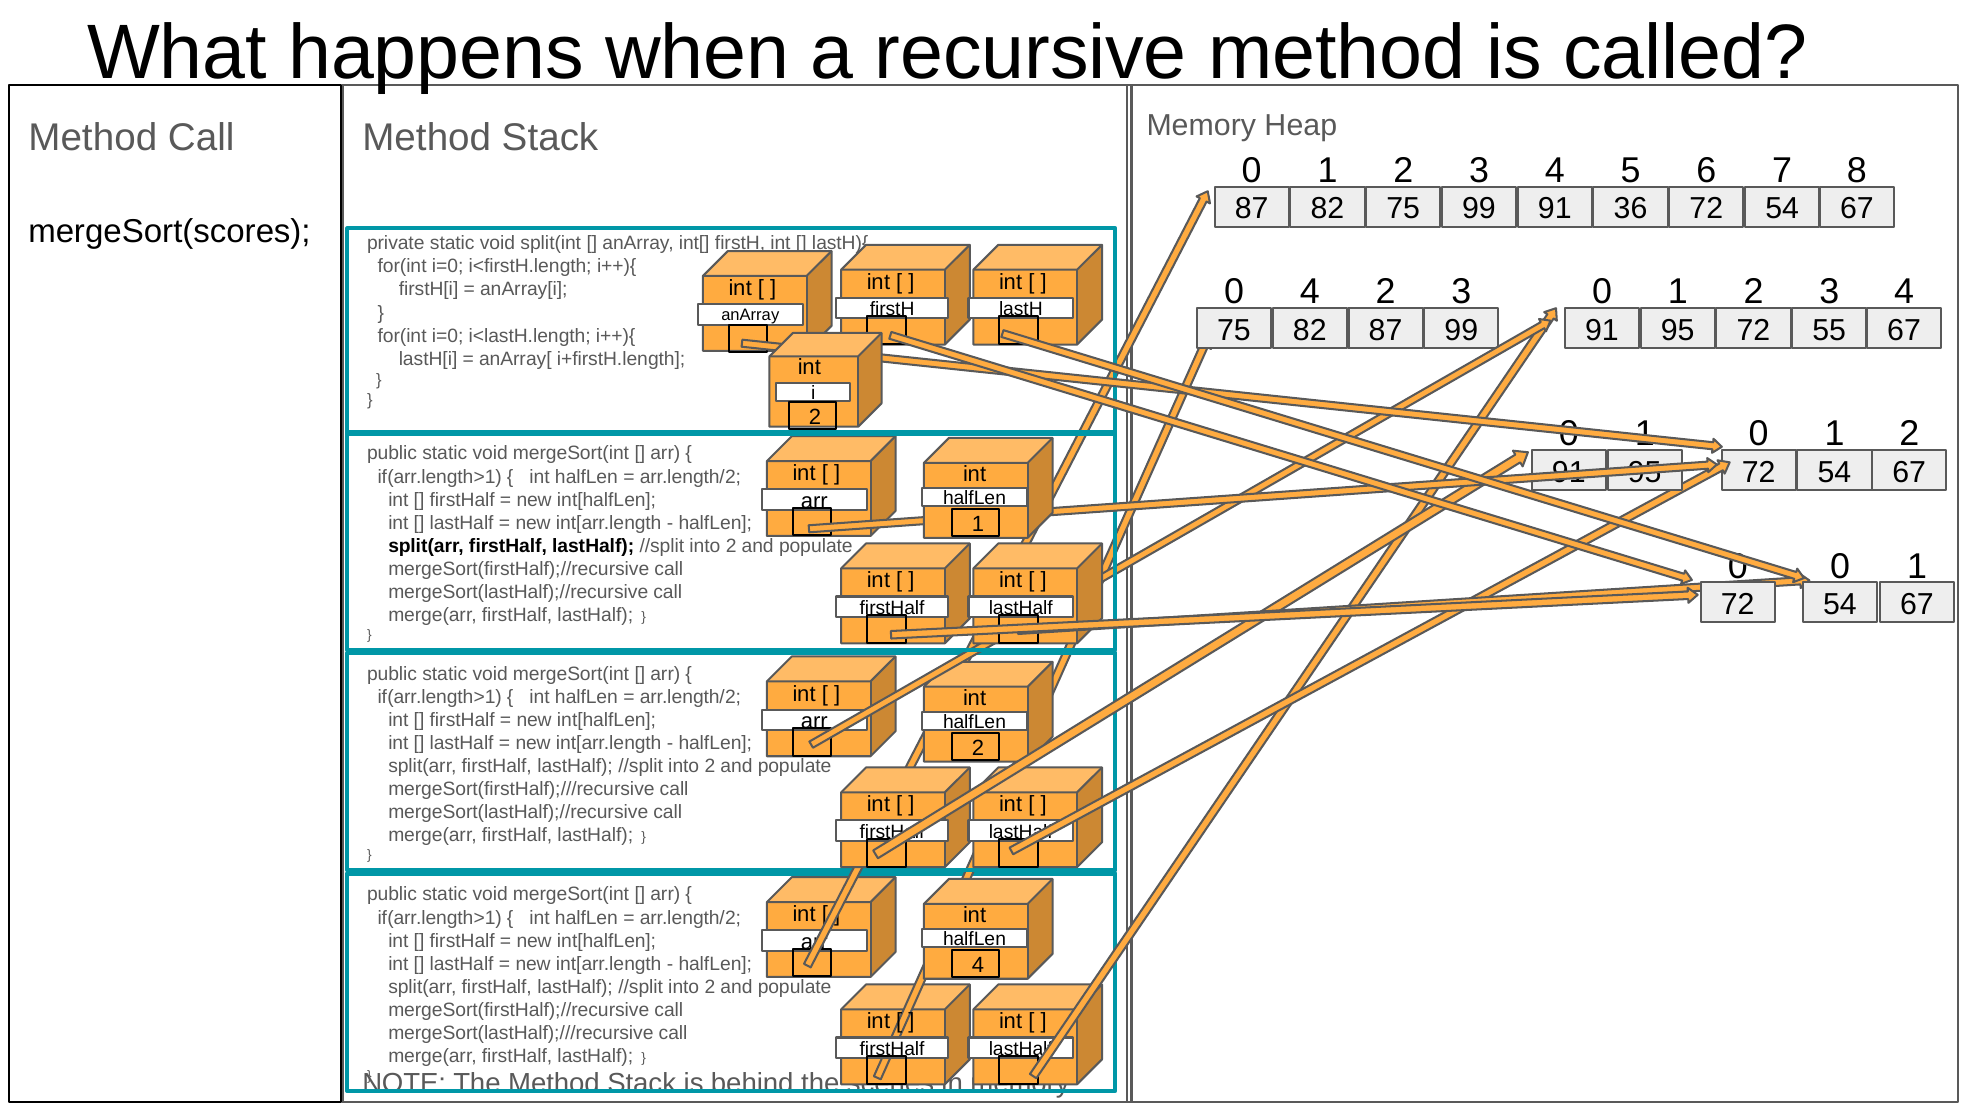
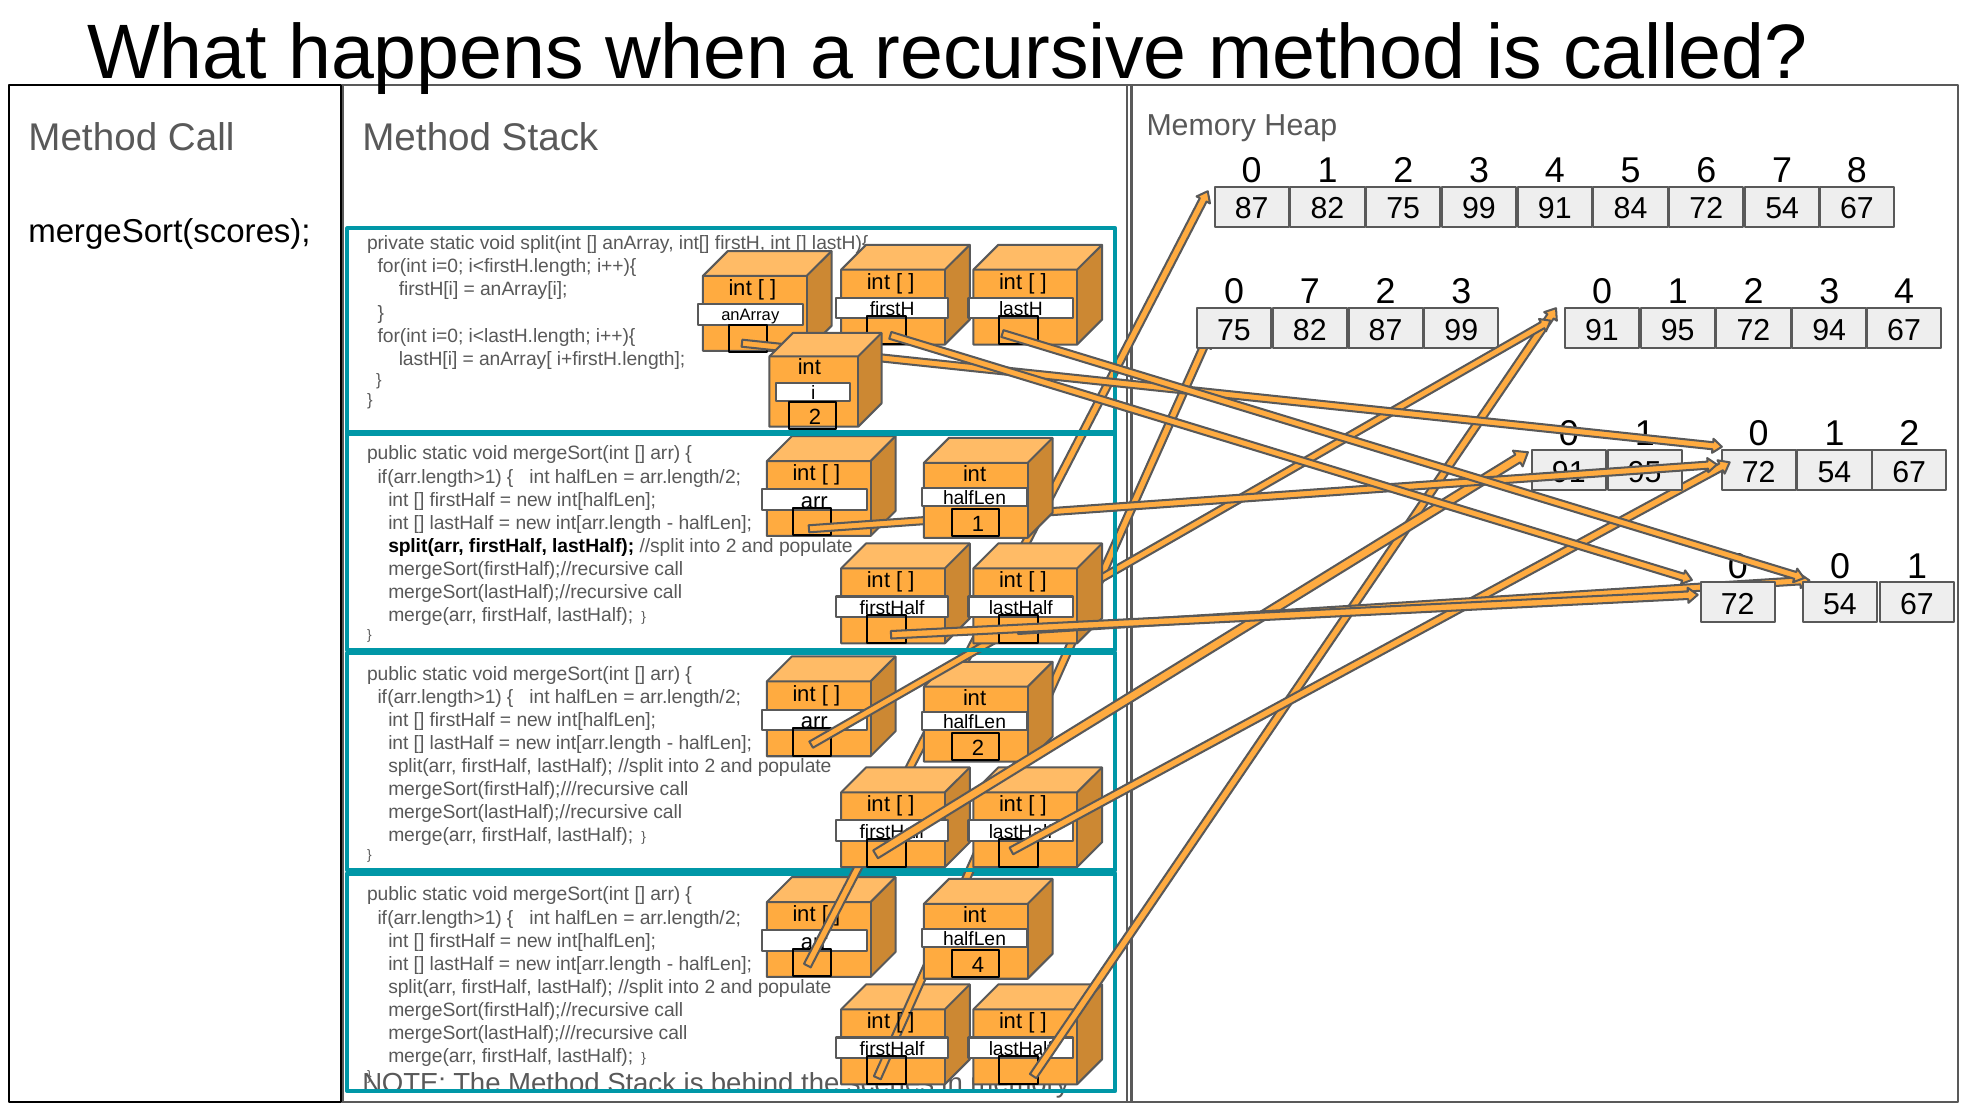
36: 36 -> 84 (1631, 209)
0 4: 4 -> 7 (1310, 292)
55: 55 -> 94 (1829, 330)
